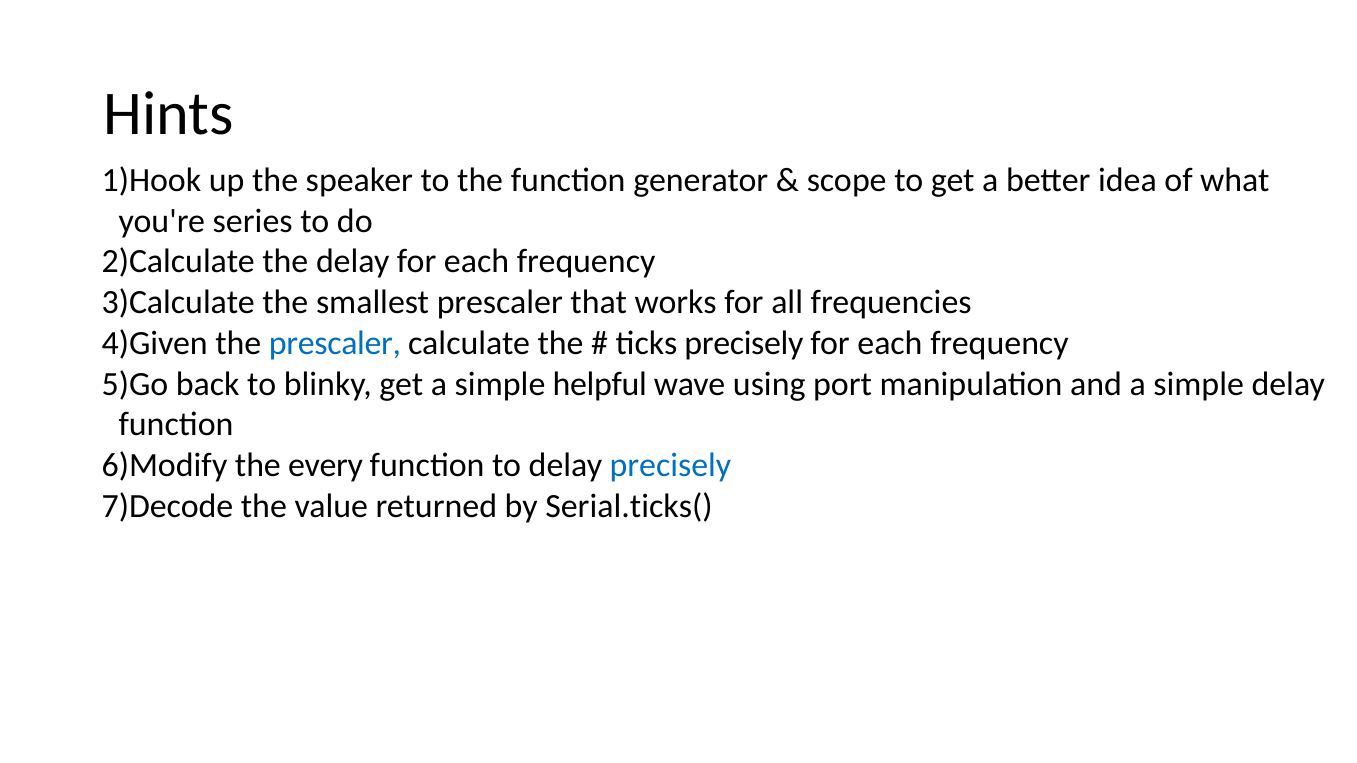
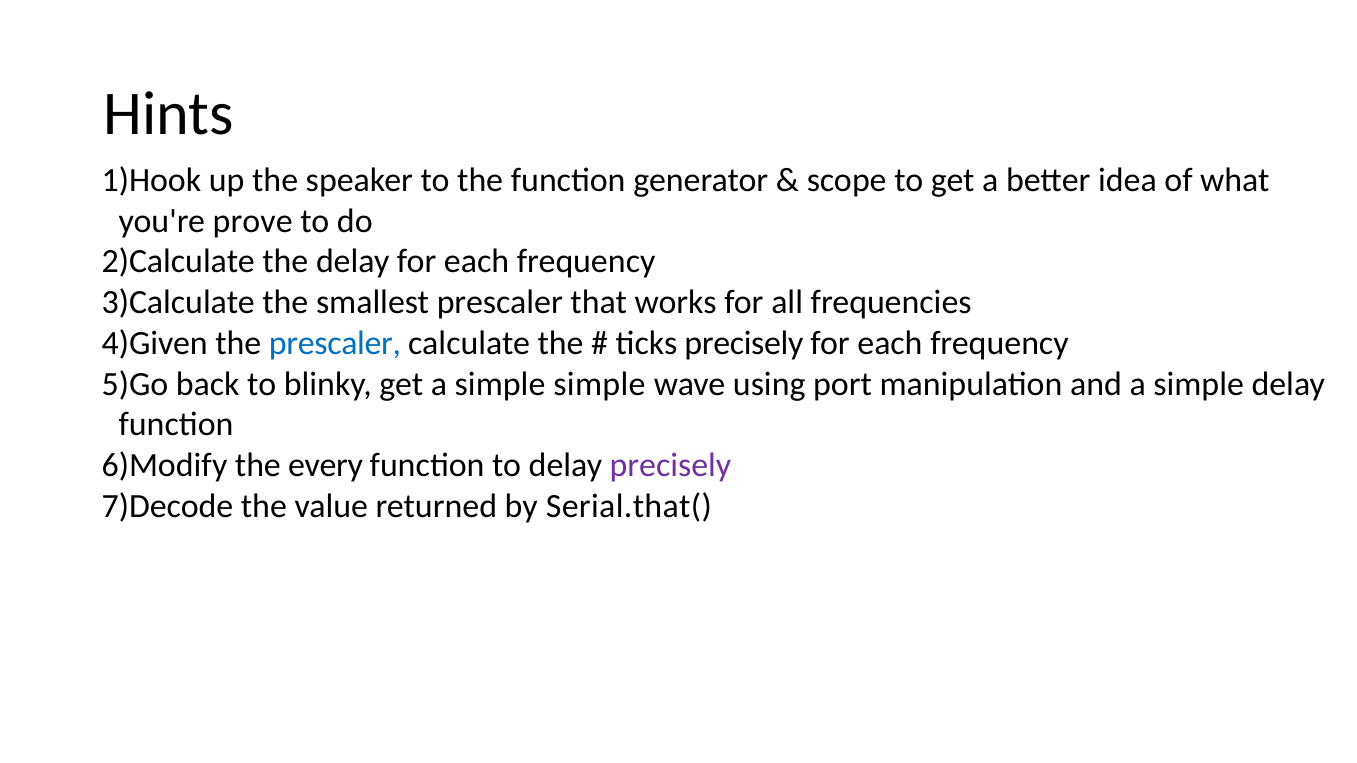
series: series -> prove (253, 221)
simple helpful: helpful -> simple (599, 384)
precisely colour: blue -> purple (670, 465)
Serial.ticks(: Serial.ticks( -> Serial.that( (629, 506)
